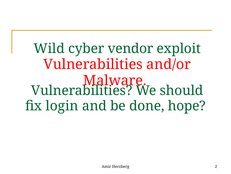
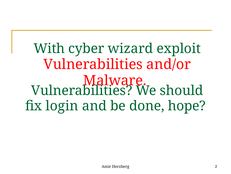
Wild: Wild -> With (49, 48)
vendor: vendor -> wizard (130, 48)
